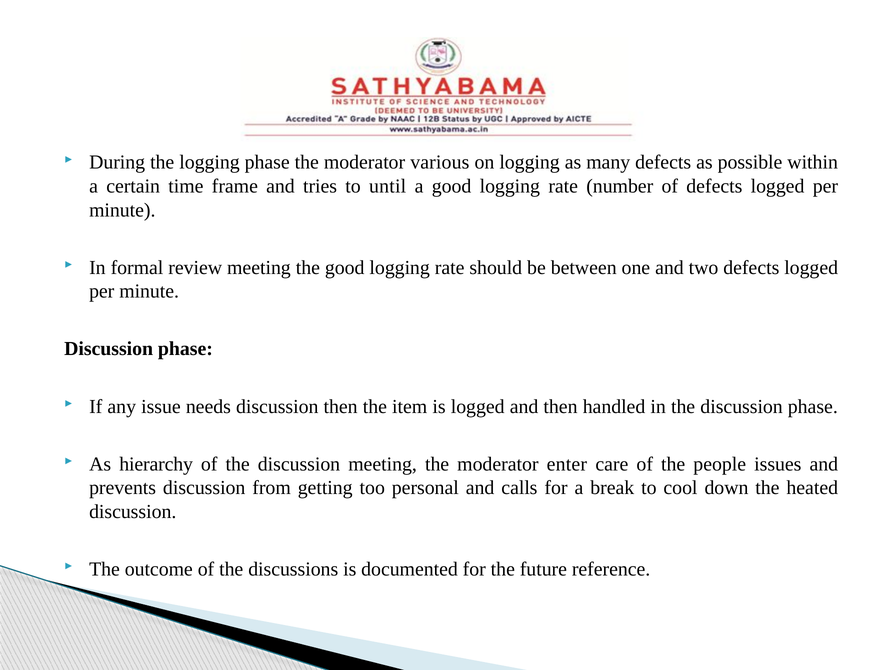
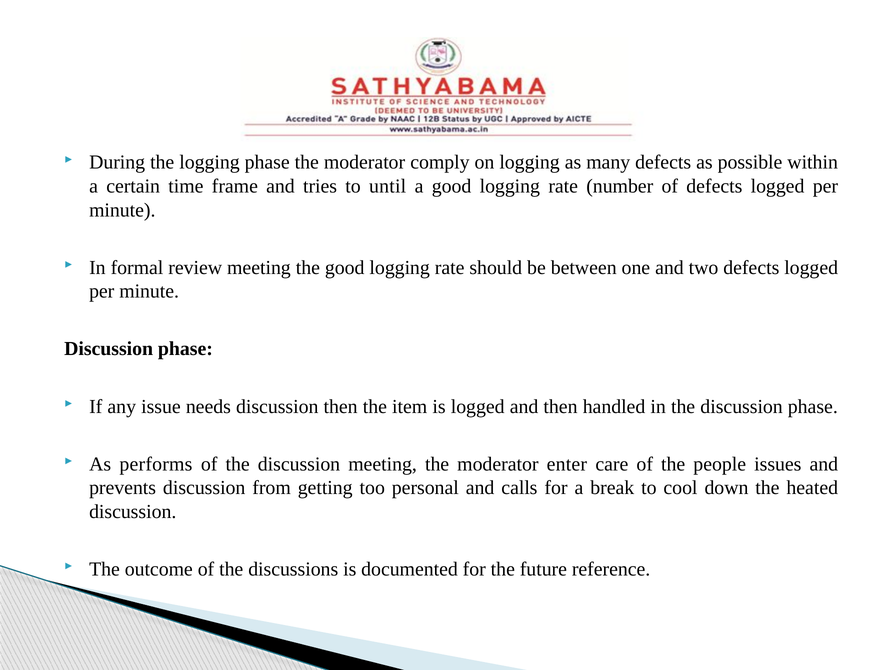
various: various -> comply (440, 162)
hierarchy: hierarchy -> performs (156, 464)
